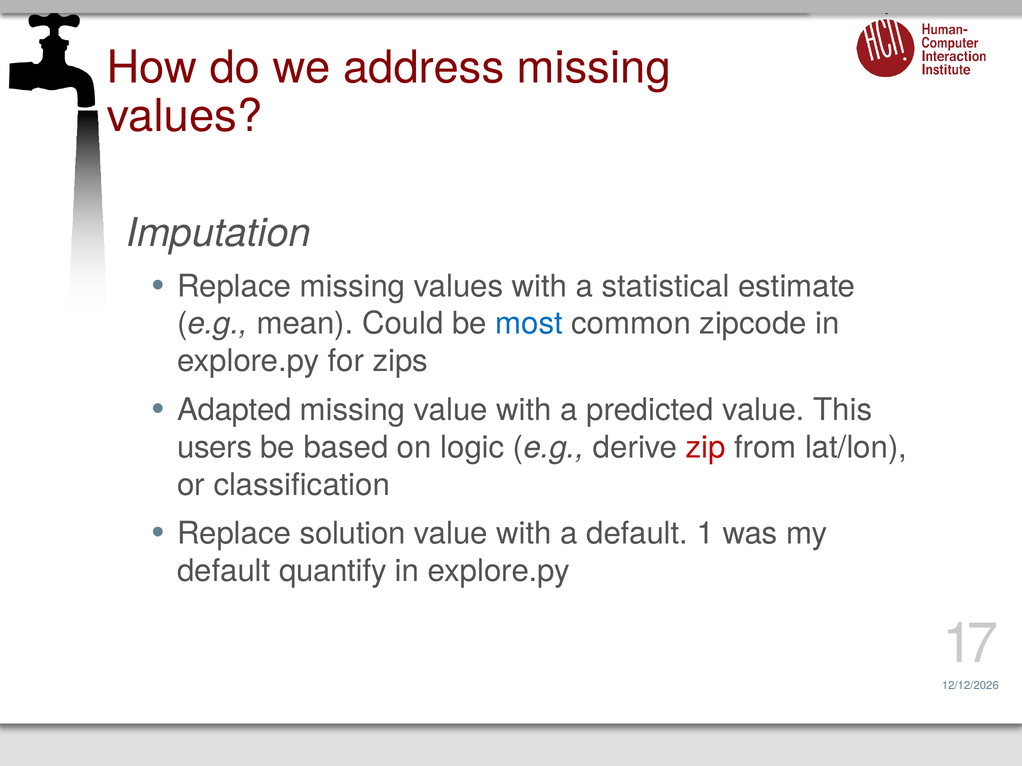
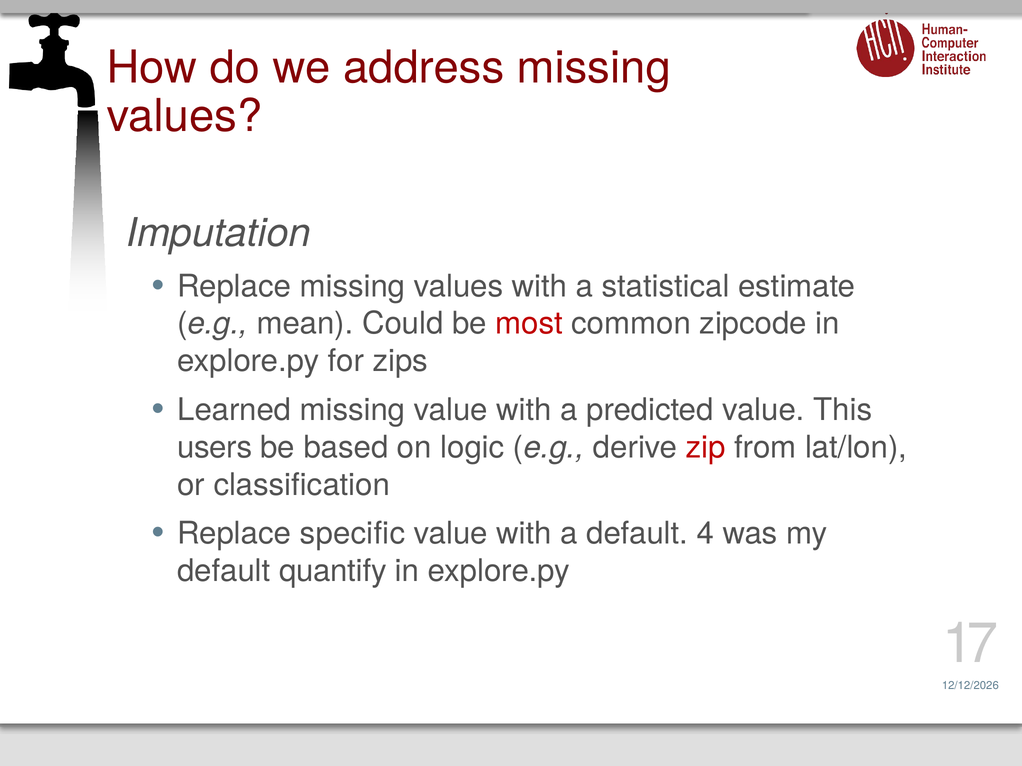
most colour: blue -> red (529, 324)
Adapted: Adapted -> Learned (234, 410)
solution: solution -> specific (352, 534)
1: 1 -> 4 (705, 534)
